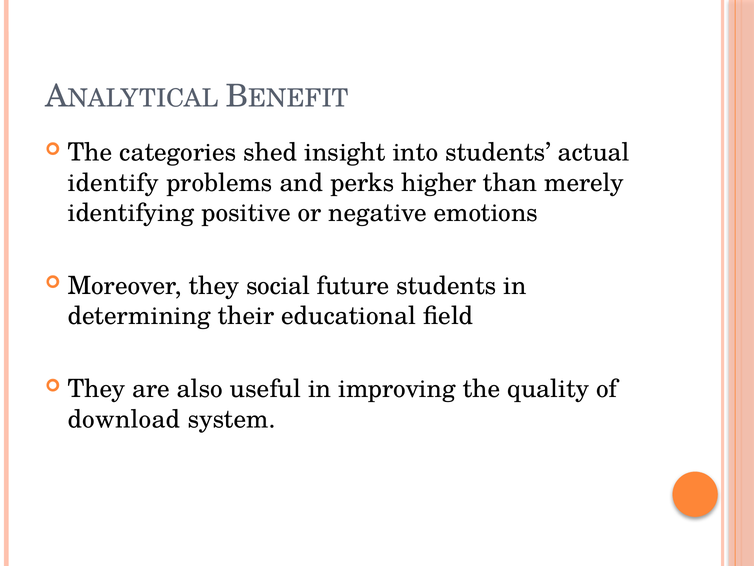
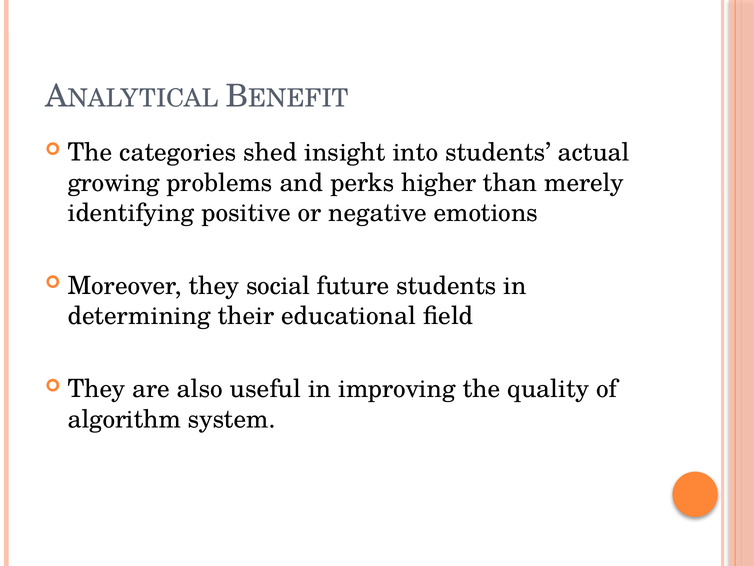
identify: identify -> growing (114, 183)
download: download -> algorithm (124, 419)
